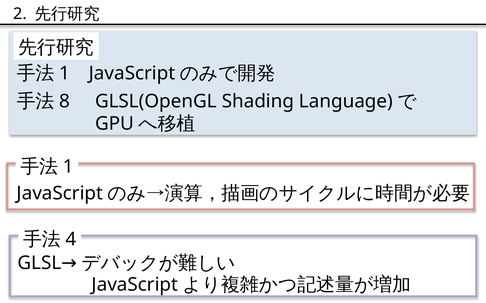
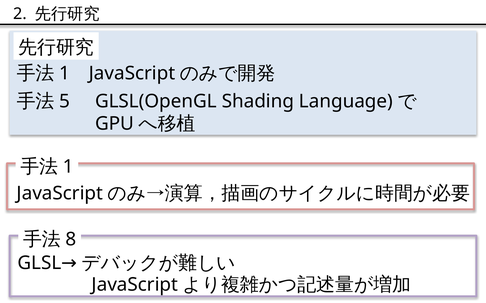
8: 8 -> 5 (64, 101)
4: 4 -> 8 (71, 240)
